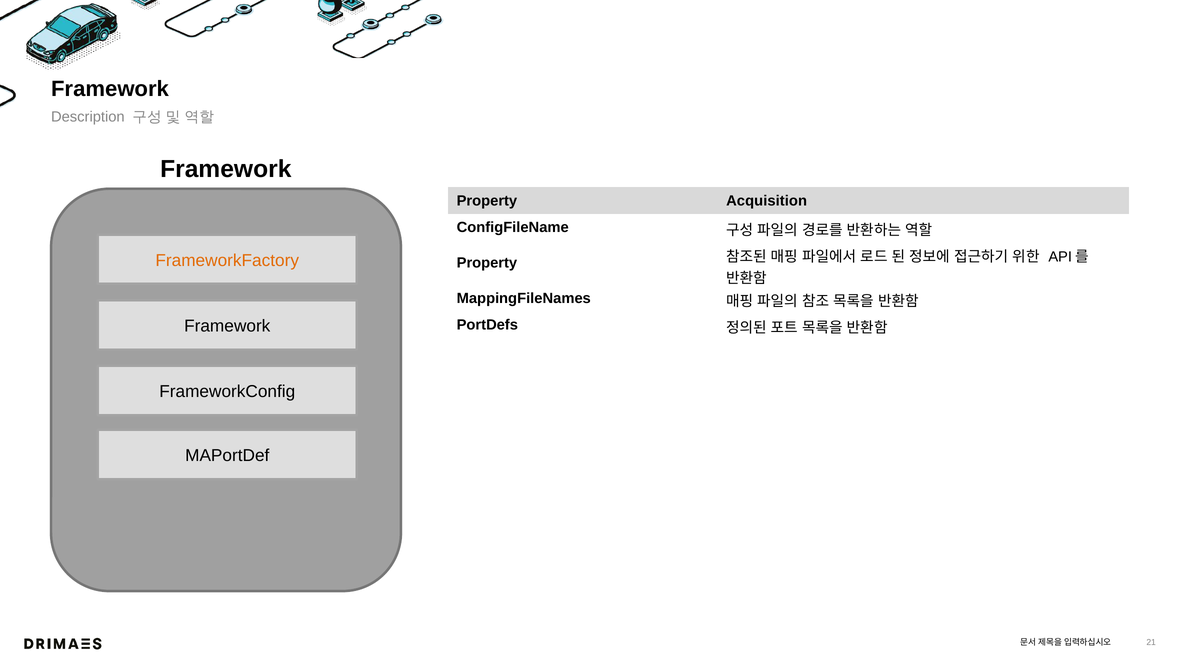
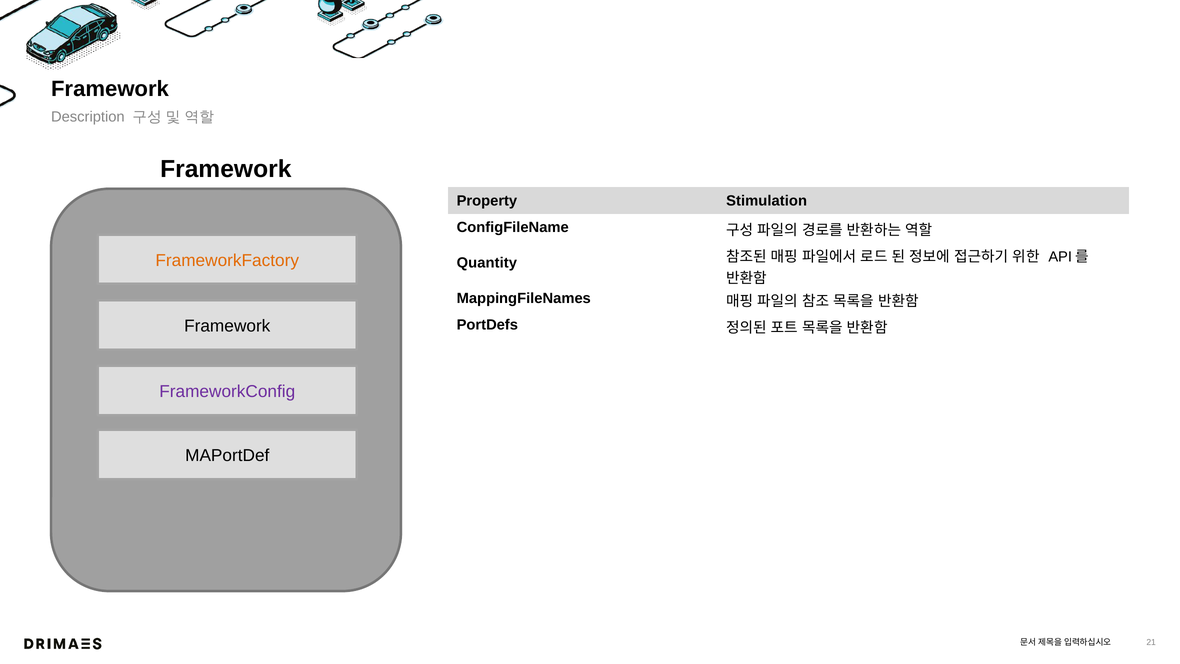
Acquisition: Acquisition -> Stimulation (767, 201)
Property: Property -> Quantity (487, 263)
FrameworkConfig colour: black -> purple (227, 392)
